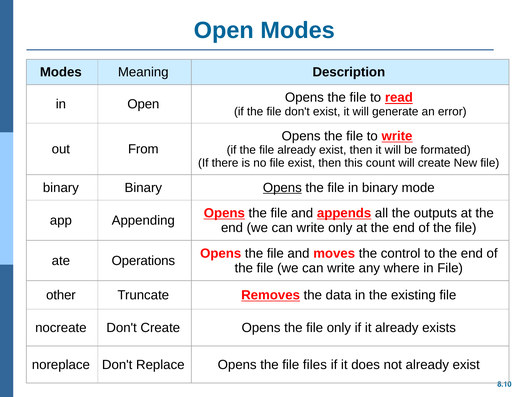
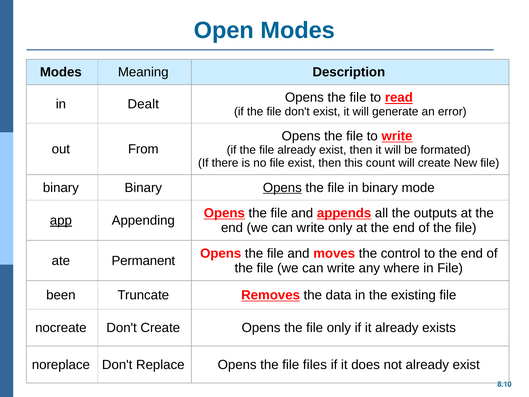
in Open: Open -> Dealt (143, 104)
app underline: none -> present (61, 220)
Operations: Operations -> Permanent (143, 261)
other: other -> been (61, 295)
